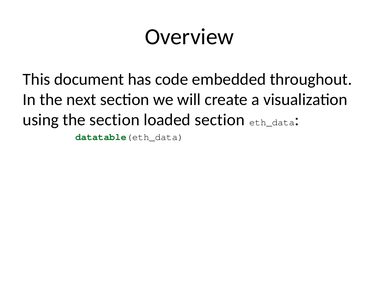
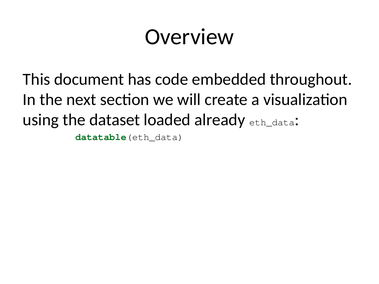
the section: section -> dataset (115, 120)
loaded section: section -> already (220, 120)
